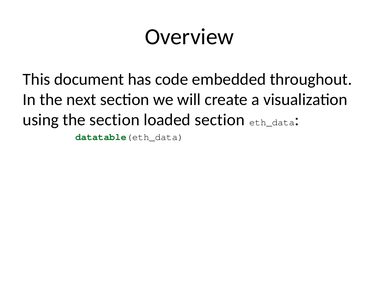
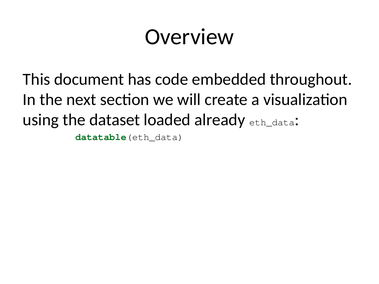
the section: section -> dataset (115, 120)
loaded section: section -> already (220, 120)
